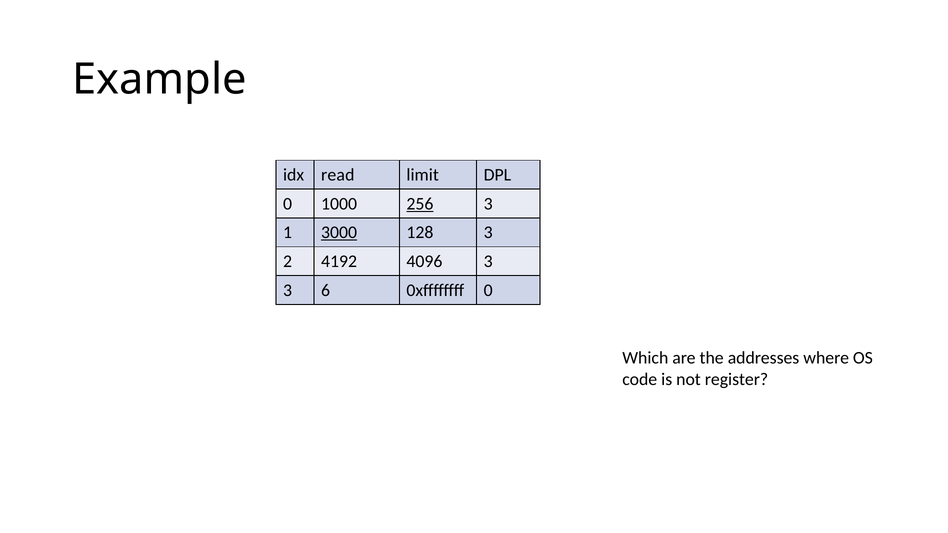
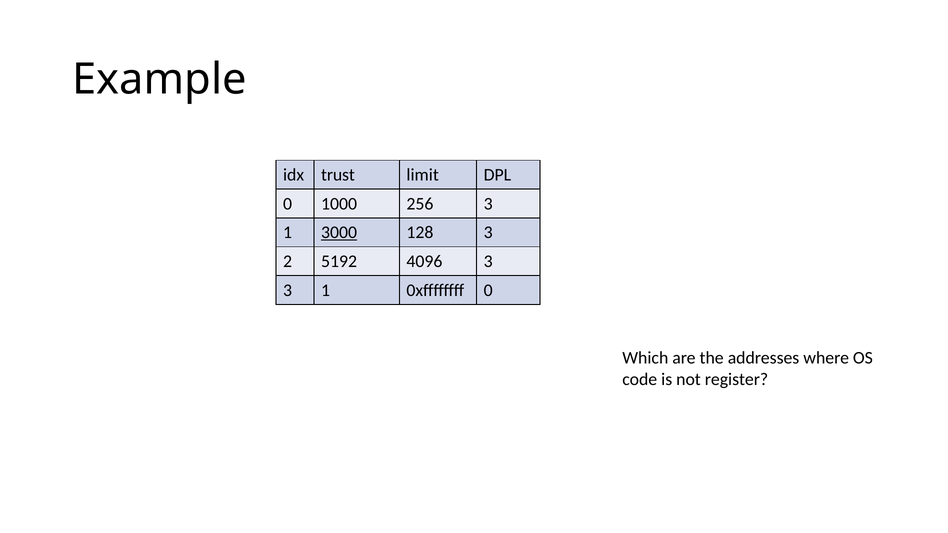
read: read -> trust (338, 175)
256 underline: present -> none (420, 204)
4192: 4192 -> 5192 (339, 262)
6: 6 -> 1 (326, 290)
